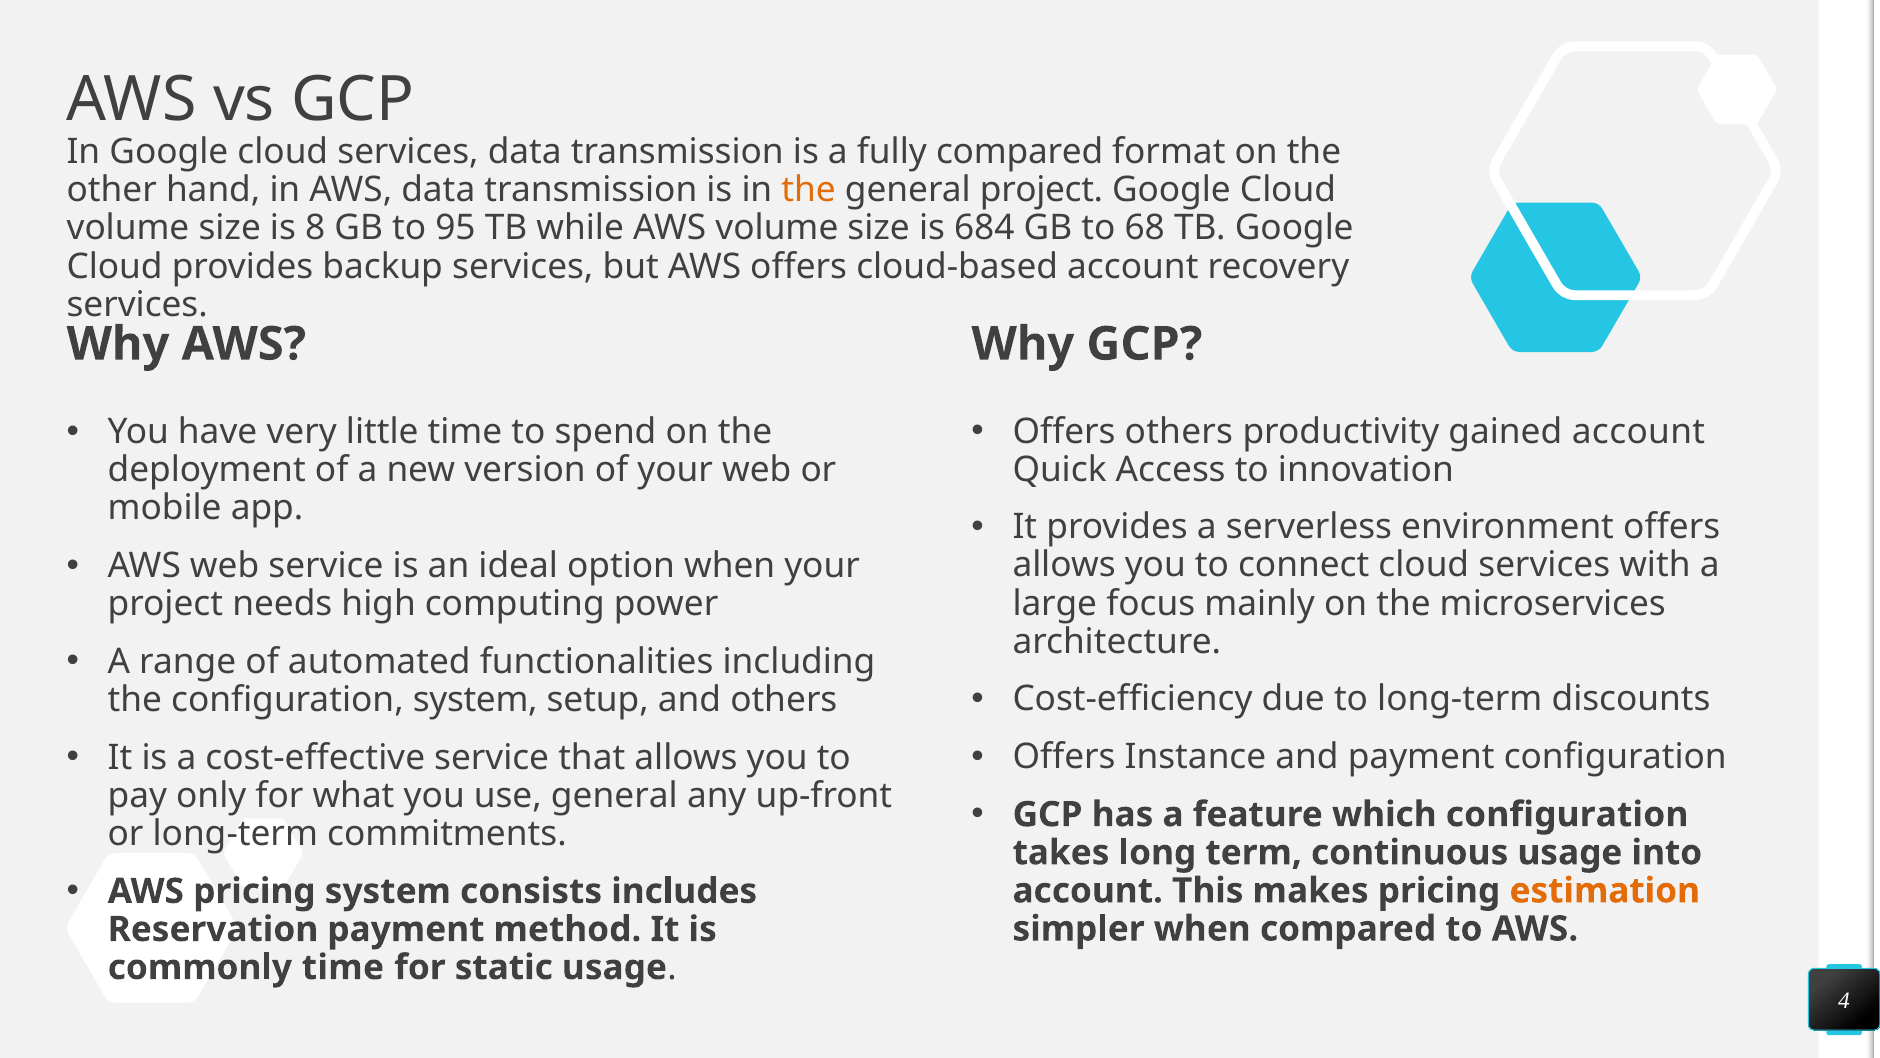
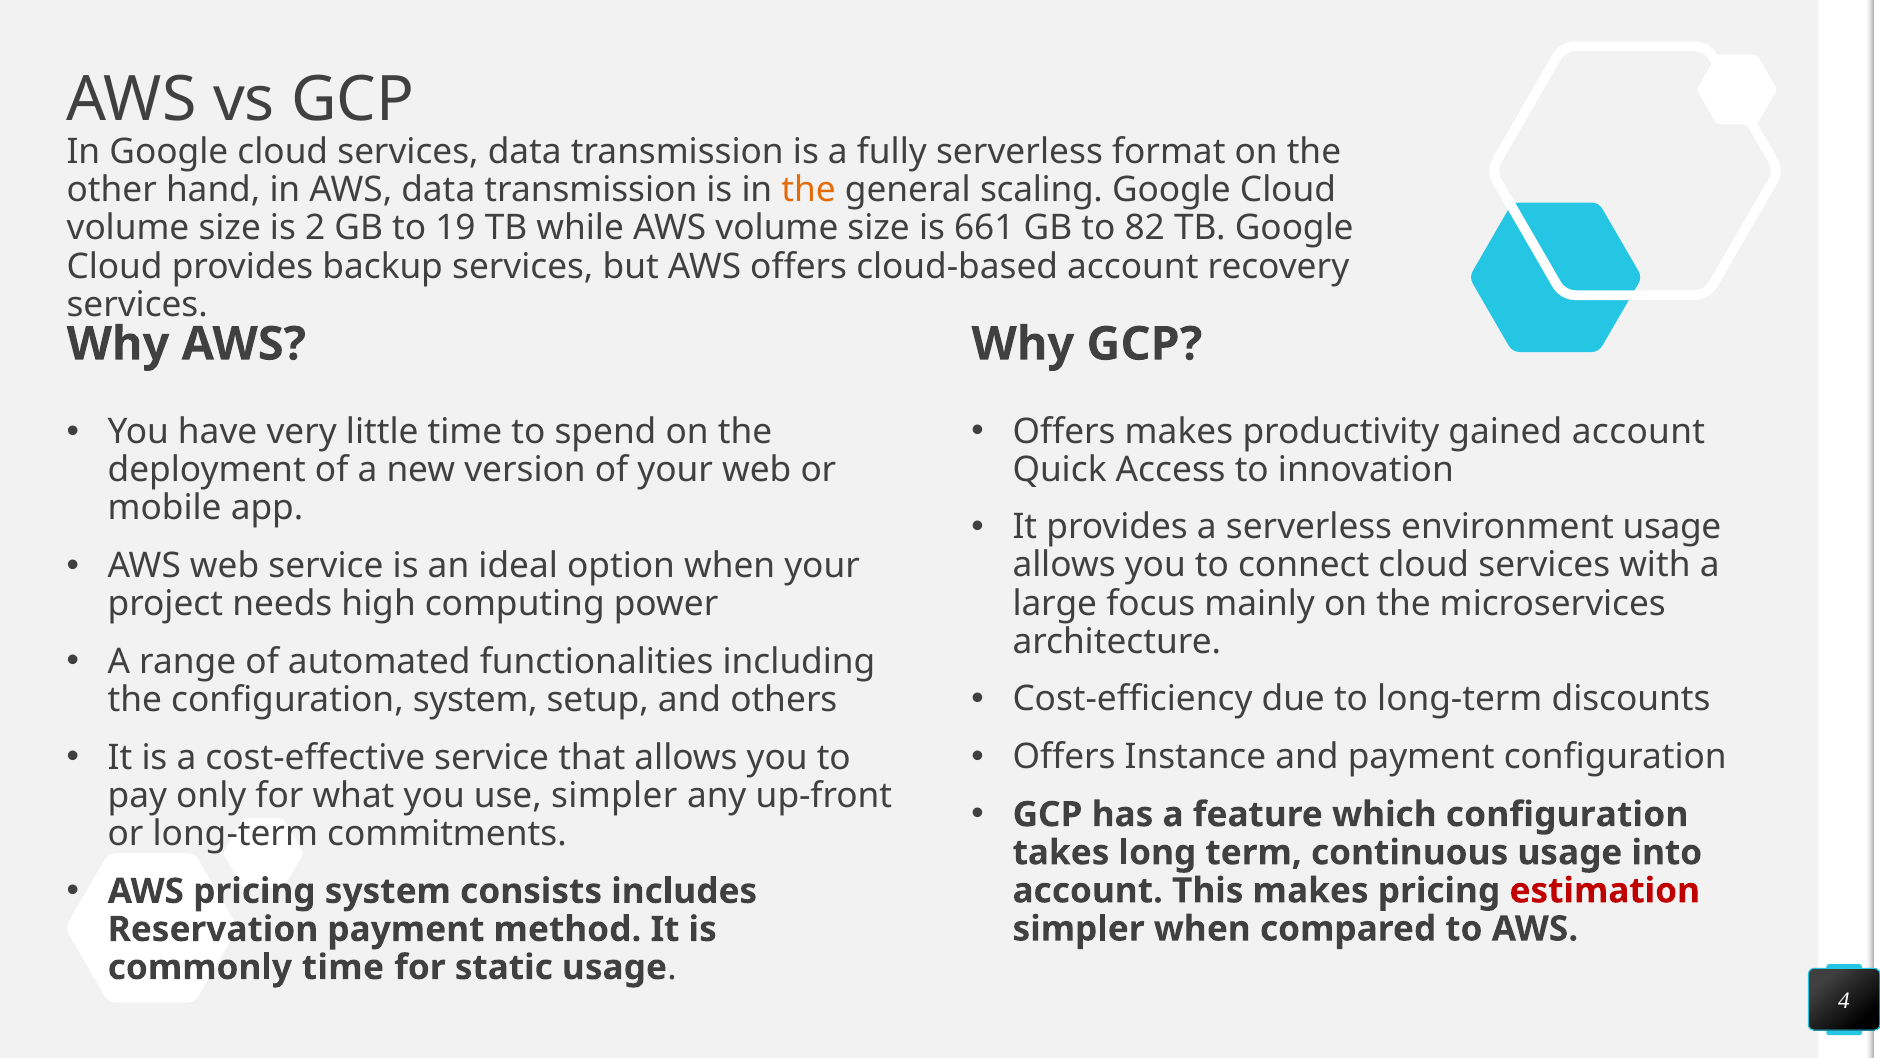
fully compared: compared -> serverless (1019, 152)
general project: project -> scaling (1041, 190)
8: 8 -> 2 (315, 228)
95: 95 -> 19 (455, 228)
684: 684 -> 661 (984, 228)
68: 68 -> 82 (1145, 228)
Offers others: others -> makes (1179, 431)
environment offers: offers -> usage (1672, 527)
use general: general -> simpler (614, 795)
estimation colour: orange -> red (1605, 890)
